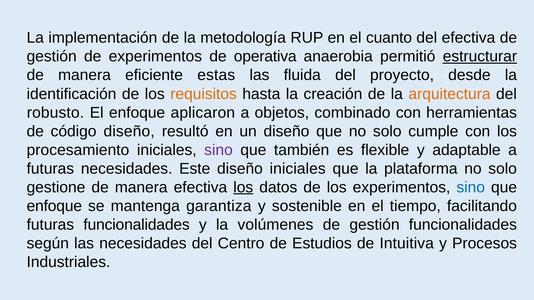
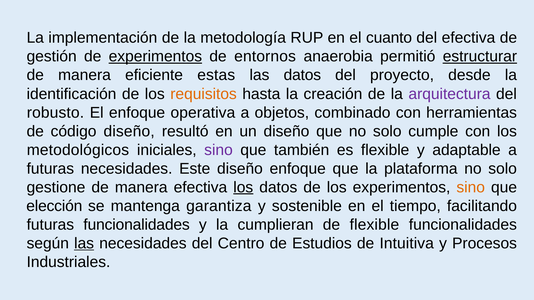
experimentos underline: none -> present (155, 57)
operativa: operativa -> entornos (265, 57)
las fluida: fluida -> datos (302, 75)
arquitectura colour: orange -> purple (449, 94)
aplicaron: aplicaron -> operativa (203, 113)
procesamiento: procesamiento -> metodológicos (78, 150)
diseño iniciales: iniciales -> enfoque (298, 169)
sino colour: blue -> orange (471, 187)
enfoque: enfoque -> elección (54, 206)
volúmenes: volúmenes -> cumplieran (276, 225)
gestión: gestión -> flexible (374, 225)
las underline: none -> present (84, 244)
